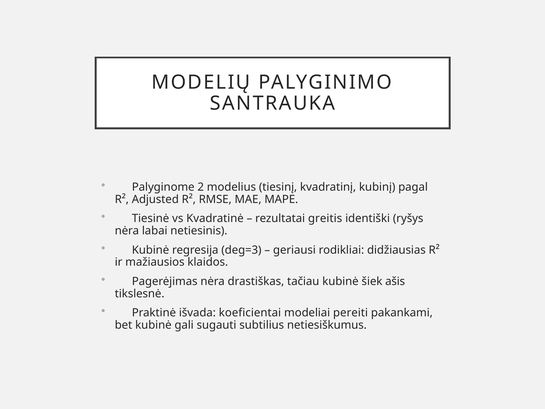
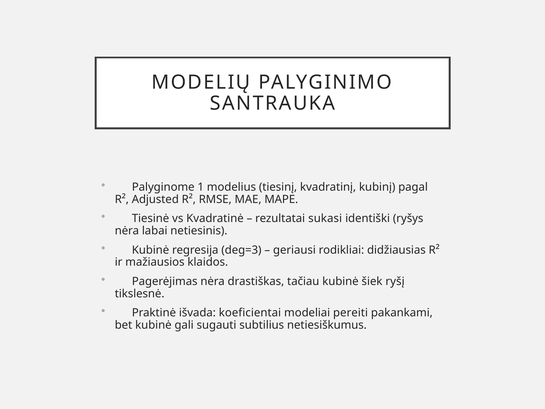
2: 2 -> 1 (201, 187)
greitis: greitis -> sukasi (325, 218)
ašis: ašis -> ryšį (395, 281)
